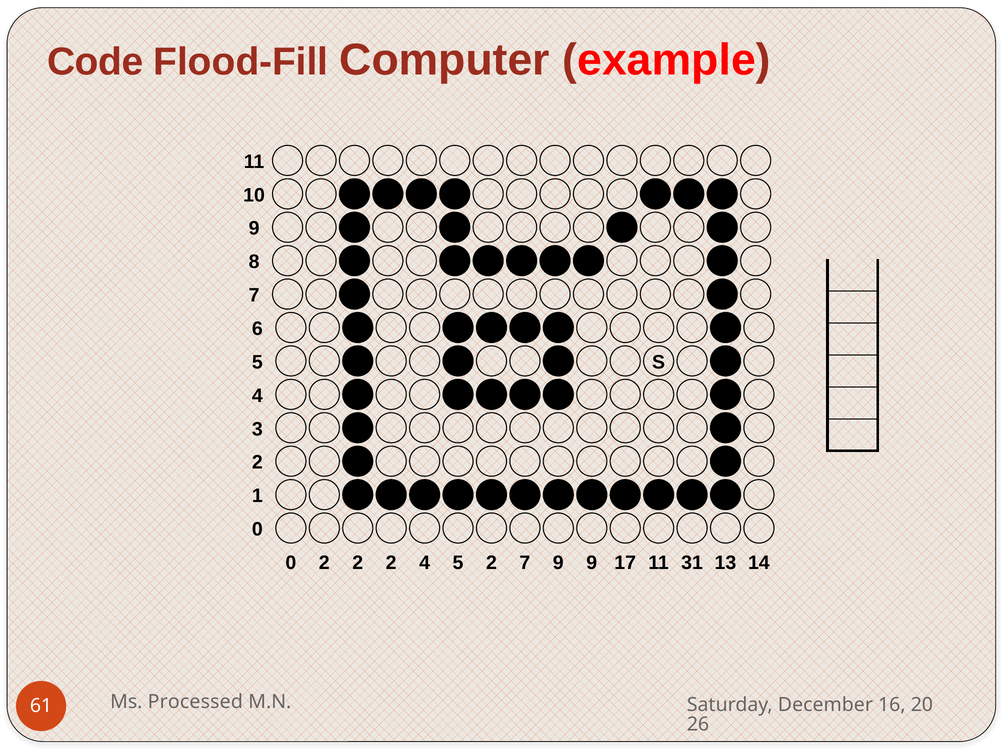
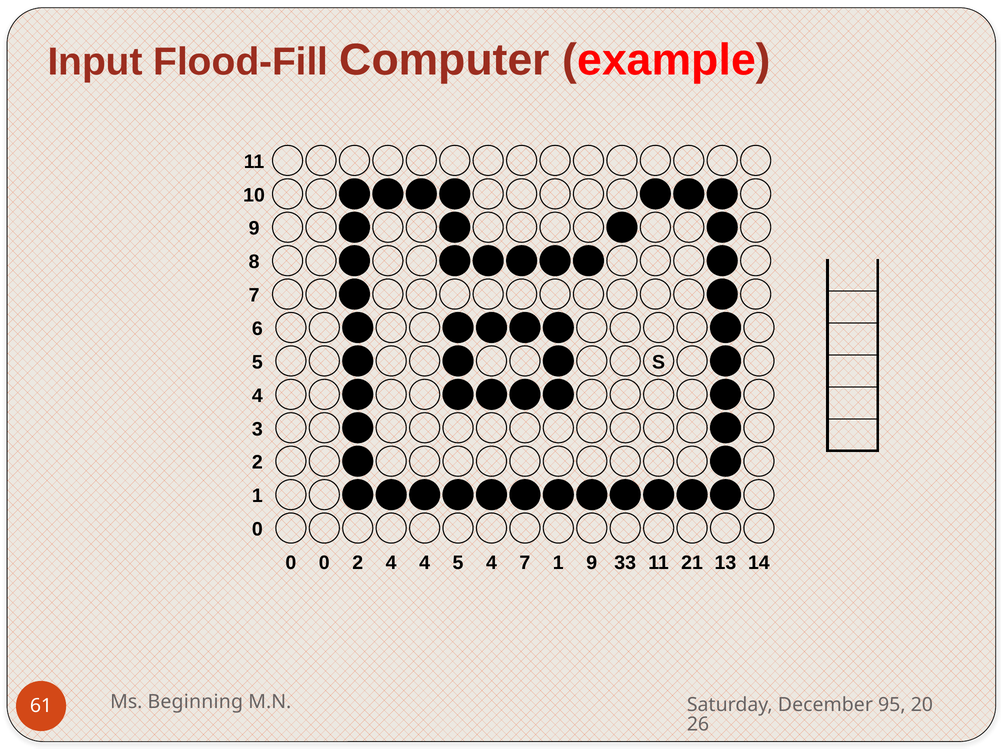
Code: Code -> Input (95, 62)
2: 2 -> 0 (324, 563)
2: 2 -> 4 (391, 563)
5 2: 2 -> 4 (491, 563)
7 9: 9 -> 1 (558, 563)
17: 17 -> 33 (625, 563)
31: 31 -> 21 (692, 563)
Processed: Processed -> Beginning (195, 702)
16: 16 -> 95 (892, 705)
